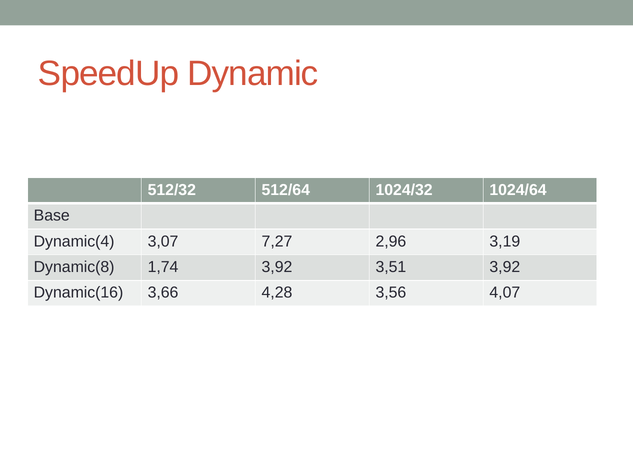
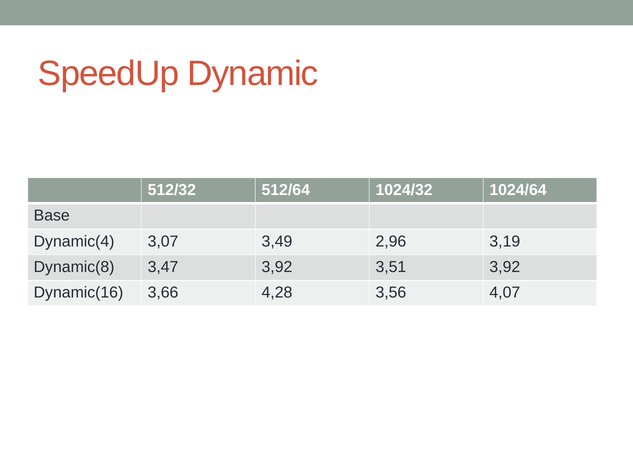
7,27: 7,27 -> 3,49 (277, 241)
1,74: 1,74 -> 3,47 (163, 267)
